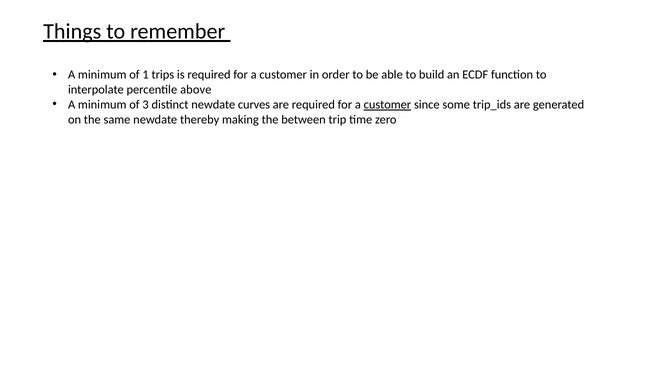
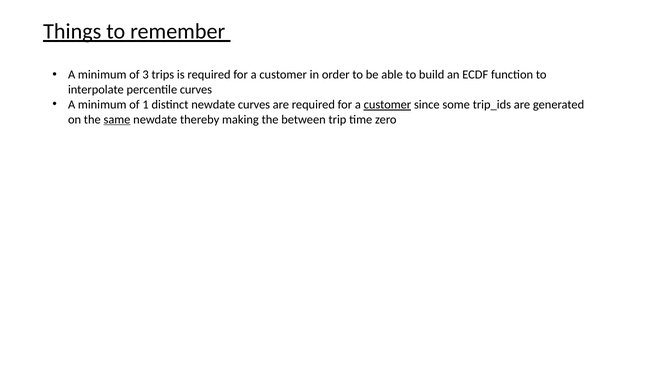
1: 1 -> 3 (146, 75)
percentile above: above -> curves (196, 90)
3: 3 -> 1 (146, 105)
same underline: none -> present (117, 119)
